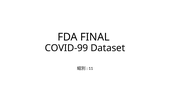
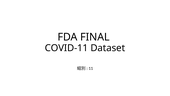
COVID-99: COVID-99 -> COVID-11 (66, 48)
